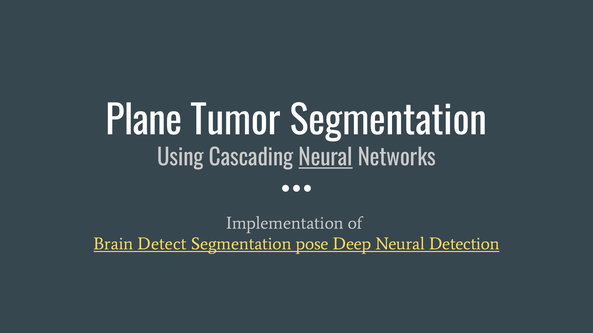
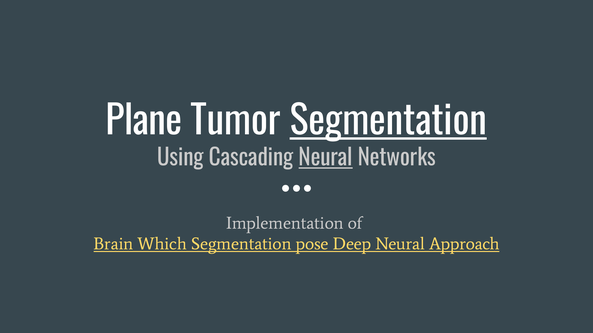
Segmentation underline: none -> present (388, 122)
Detect: Detect -> Which (162, 244)
Detection: Detection -> Approach (464, 244)
